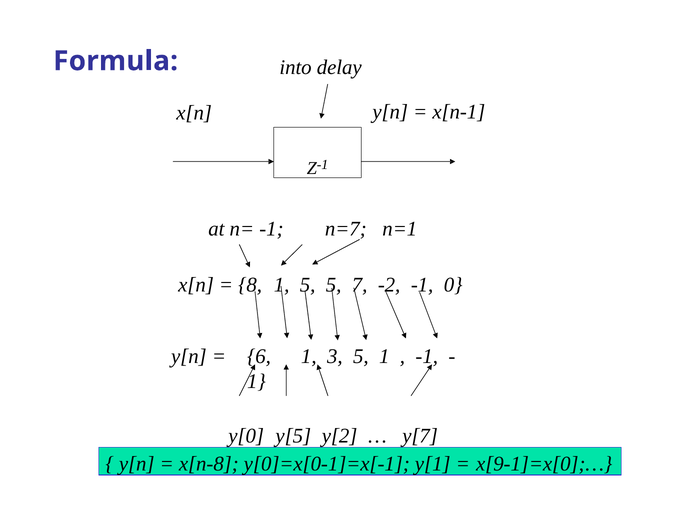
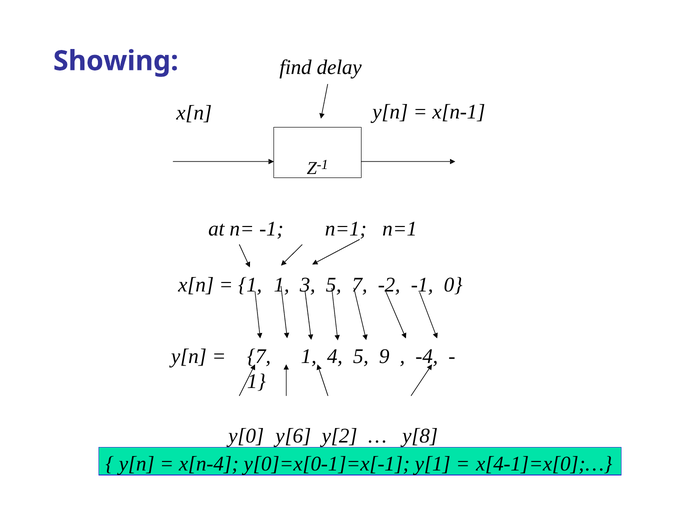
Formula: Formula -> Showing (116, 61)
into: into -> find (296, 68)
-1 n=7: n=7 -> n=1 (346, 229)
8: 8 -> 1 (250, 285)
5: 5 -> 3 (308, 285)
6: 6 -> 7 (259, 356)
3: 3 -> 4 (335, 356)
5 1: 1 -> 9 (384, 356)
-1: -1 -> -4 (427, 356)
y[5: y[5 -> y[6 (293, 436)
y[7: y[7 -> y[8 (420, 436)
x[n-8: x[n-8 -> x[n-4 (209, 464)
x[9-1]=x[0];…: x[9-1]=x[0];… -> x[4-1]=x[0];… (544, 464)
